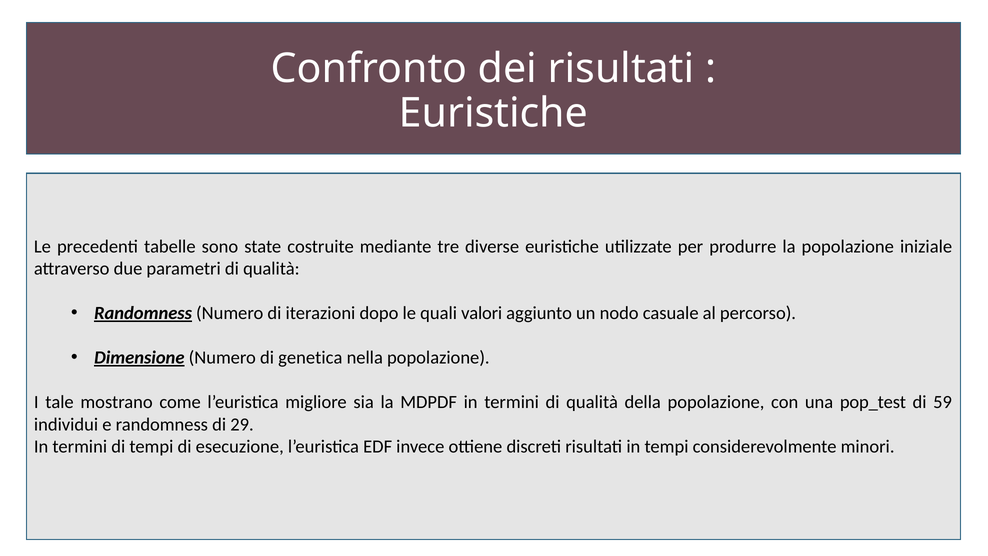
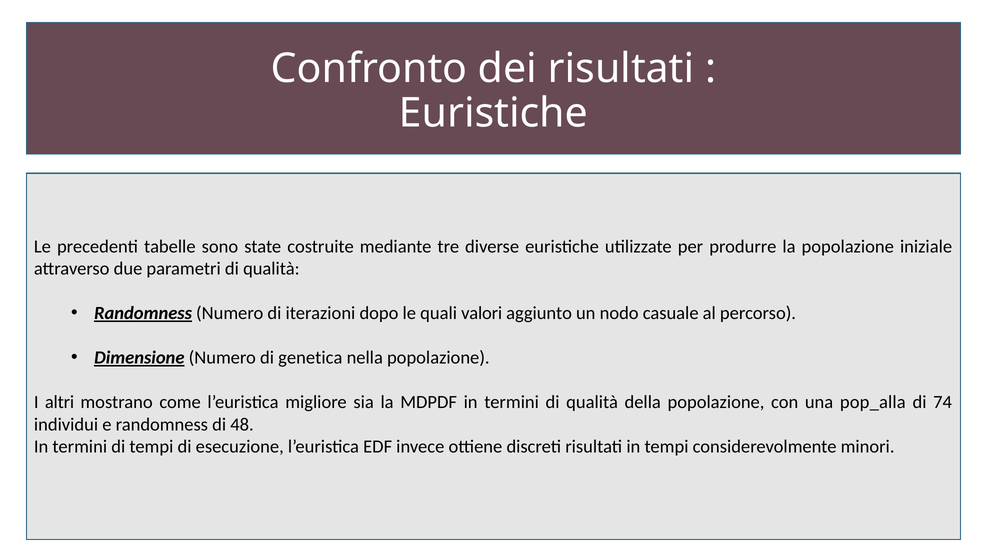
tale: tale -> altri (60, 402)
pop_test: pop_test -> pop_alla (873, 402)
59: 59 -> 74 (943, 402)
29: 29 -> 48 (242, 424)
